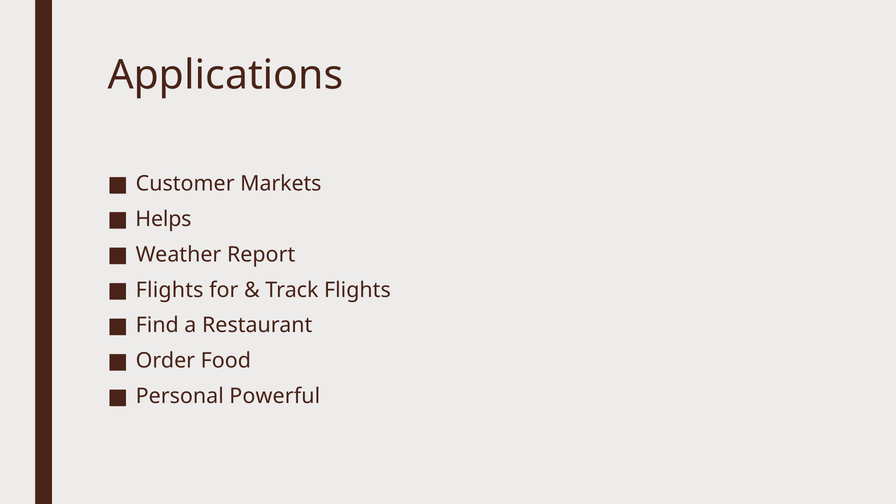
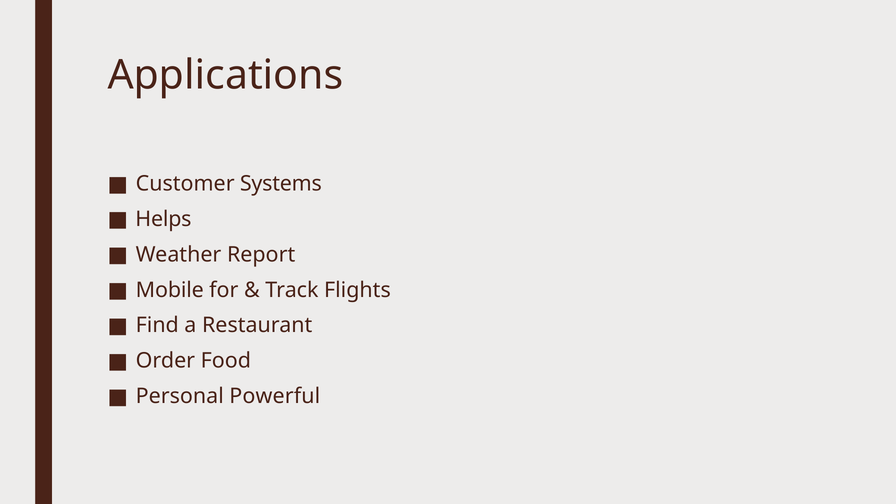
Markets: Markets -> Systems (281, 184)
Flights: Flights -> Mobile (170, 290)
